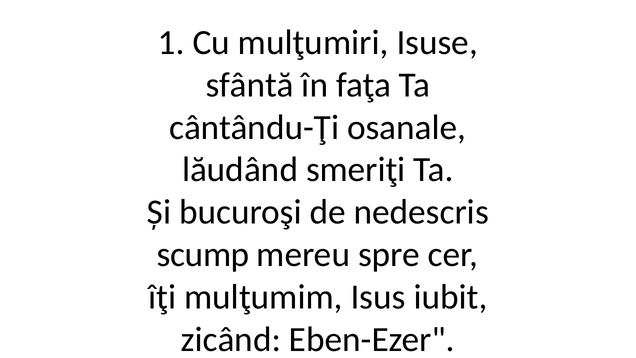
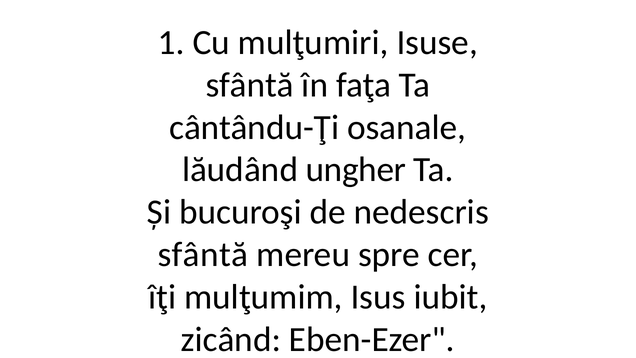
smeriţi: smeriţi -> ungher (356, 170)
scump: scump -> sfântă (203, 254)
